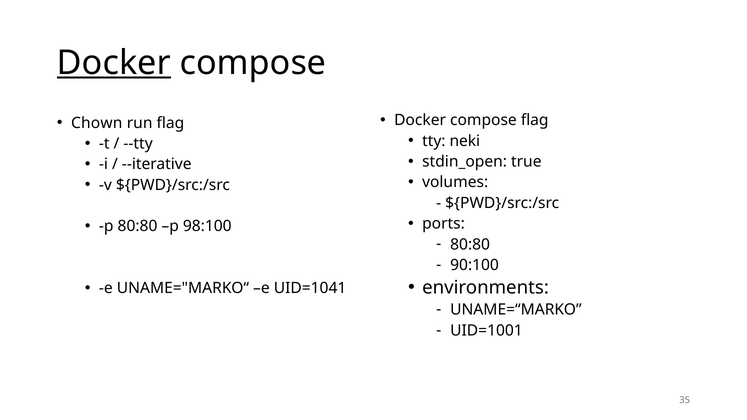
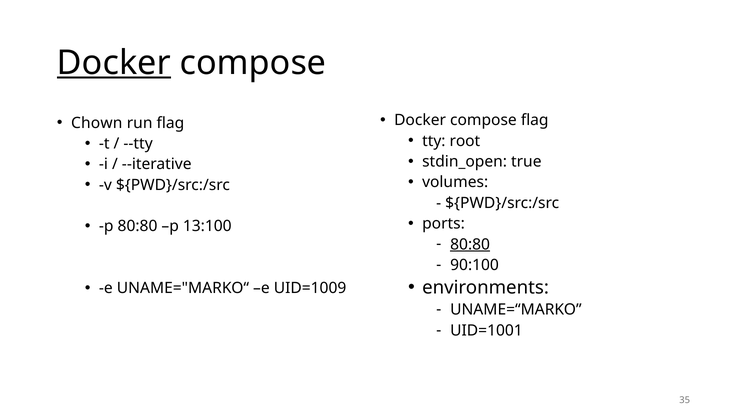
neki: neki -> root (465, 141)
98:100: 98:100 -> 13:100 (207, 226)
80:80 underline: none -> present (470, 245)
UID=1041: UID=1041 -> UID=1009 (310, 288)
